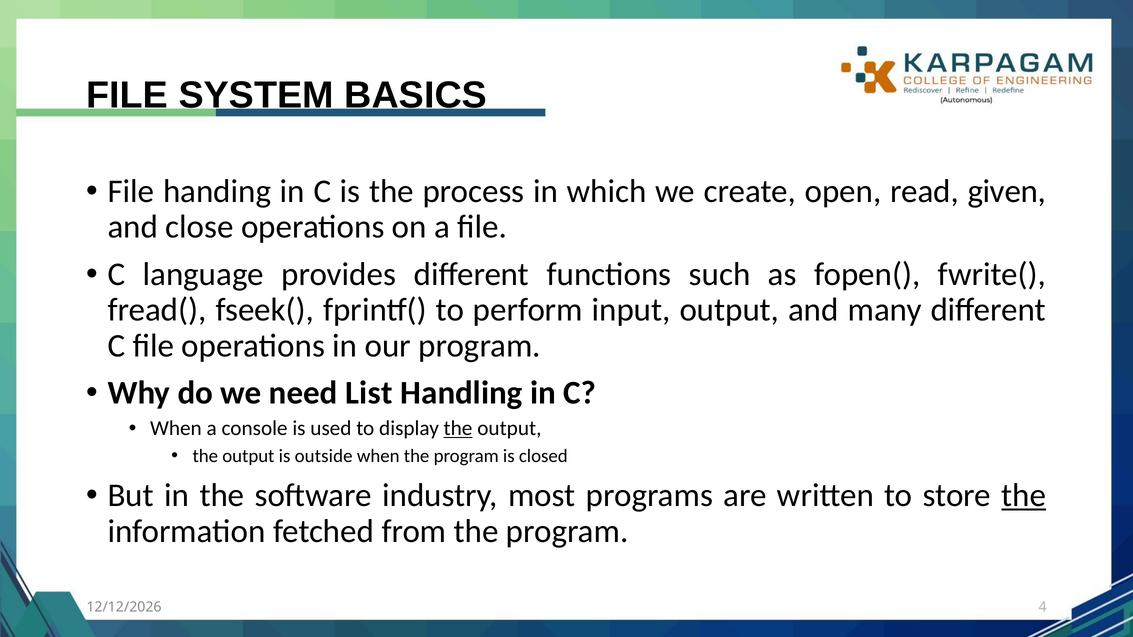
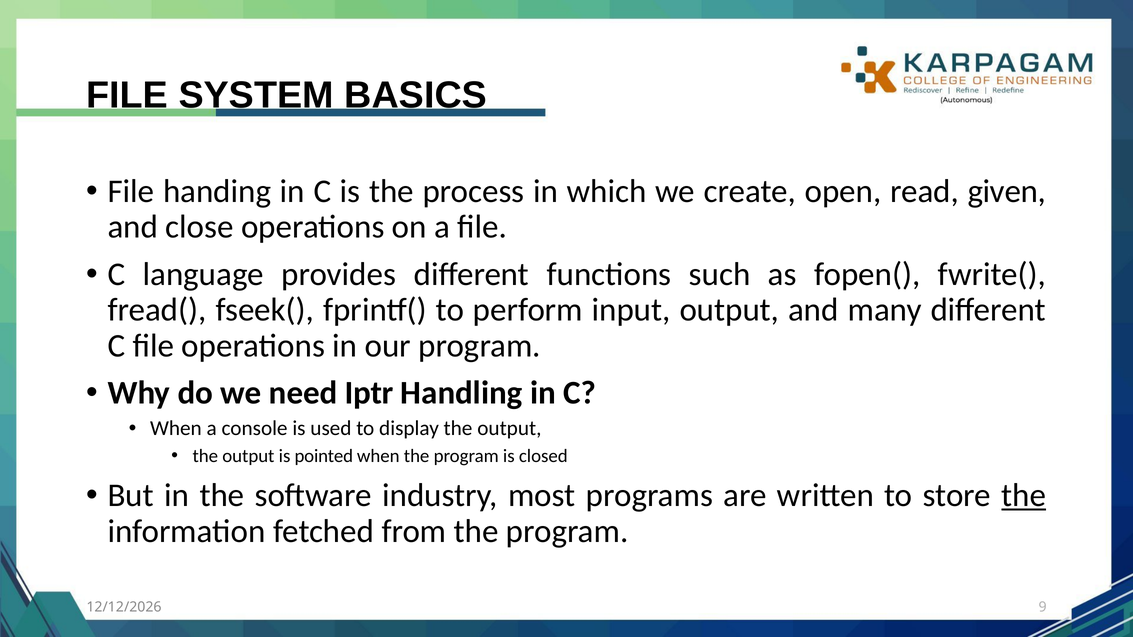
List: List -> Iptr (369, 393)
the underline: present -> none (458, 429)
outside: outside -> pointed (324, 456)
4: 4 -> 9 (1043, 607)
